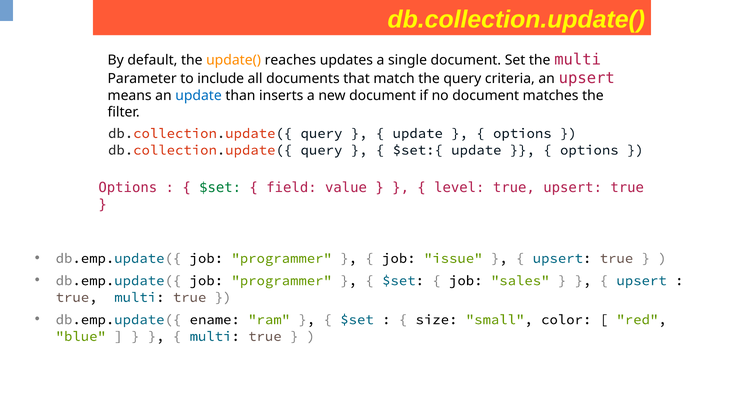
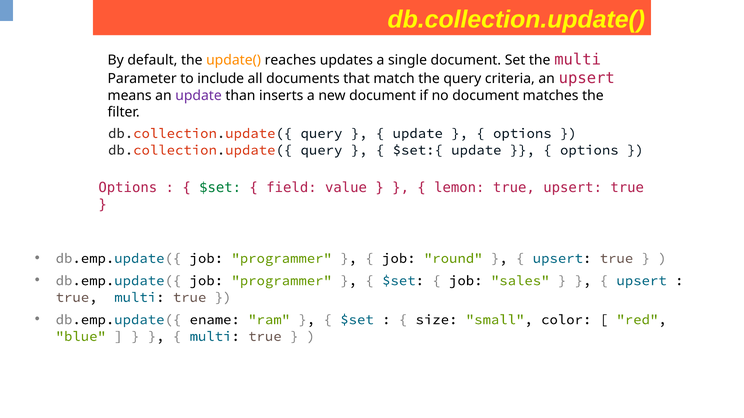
update colour: blue -> purple (199, 96)
level: level -> lemon (459, 188)
issue: issue -> round (453, 259)
